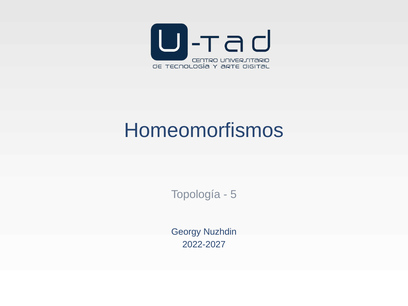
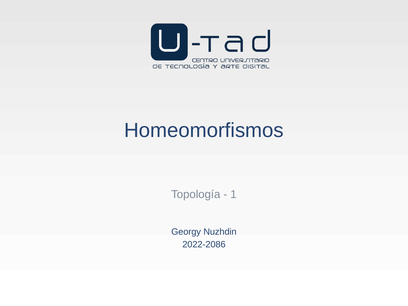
5: 5 -> 1 (234, 194)
2022-2027: 2022-2027 -> 2022-2086 (204, 244)
